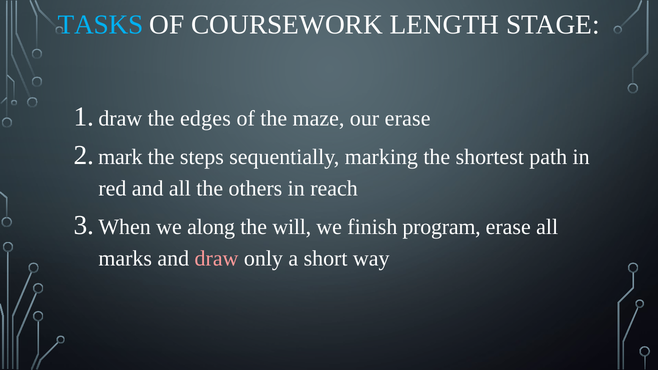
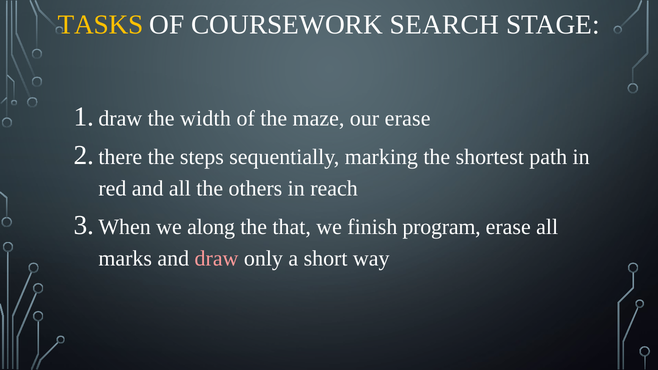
TASKS colour: light blue -> yellow (100, 24)
LENGTH: LENGTH -> SEARCH (444, 24)
edges: edges -> width (205, 118)
mark: mark -> there (120, 157)
will: will -> that (292, 227)
